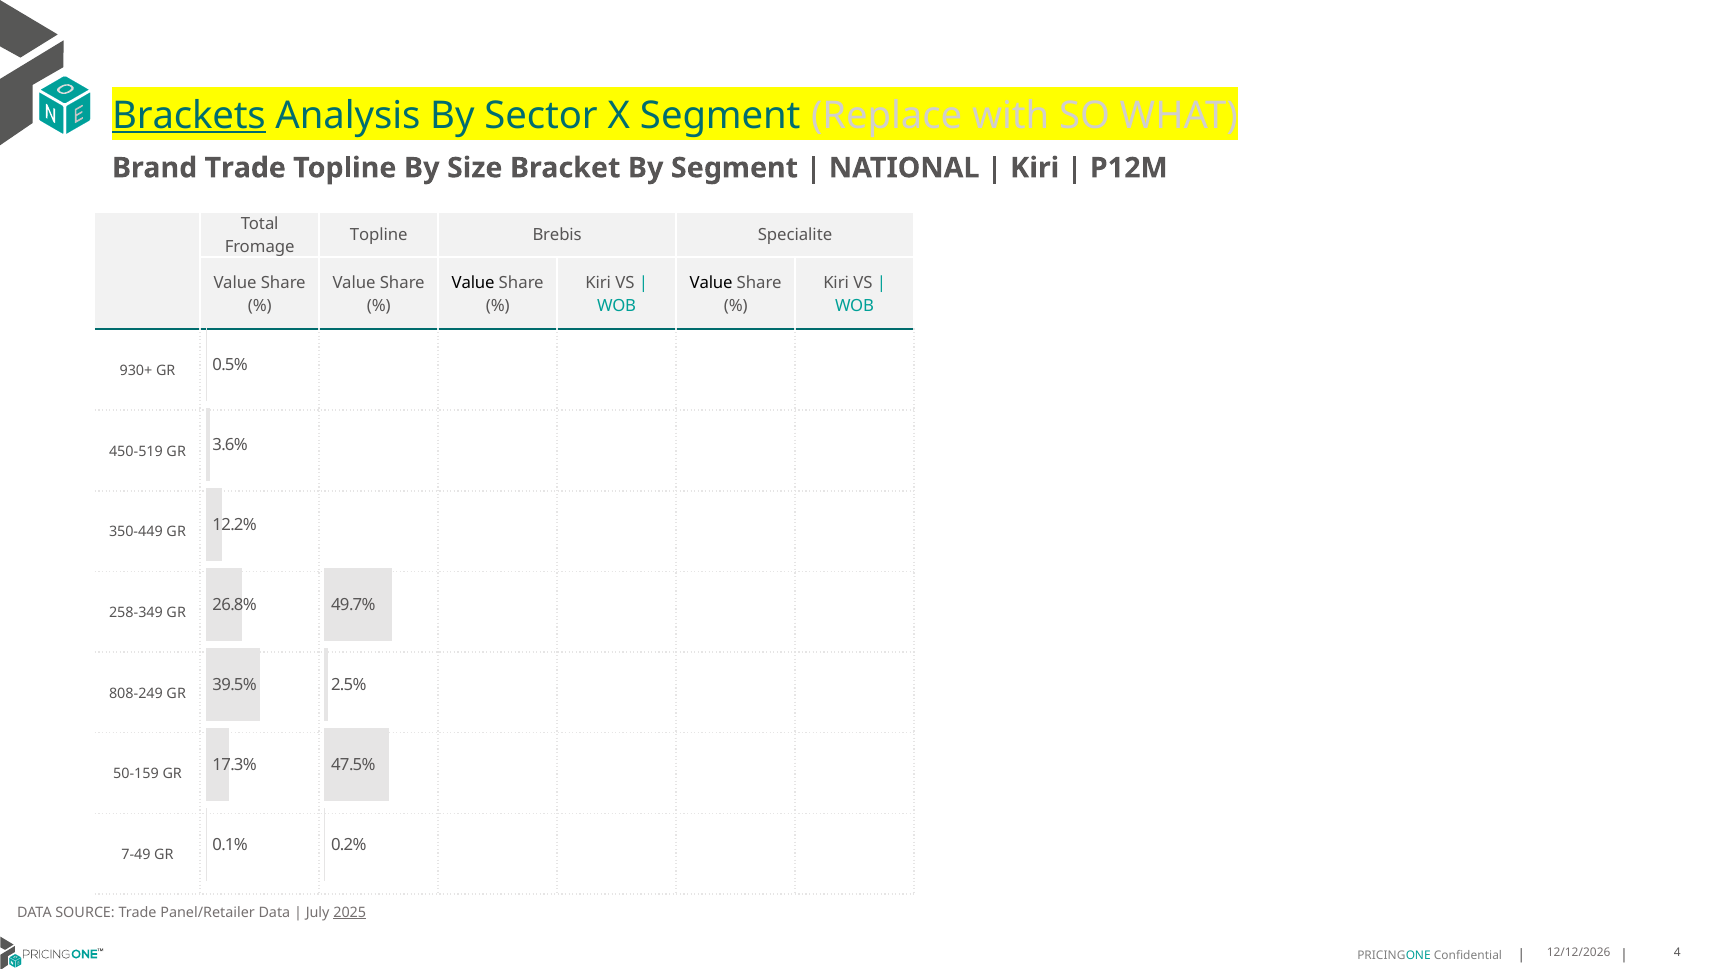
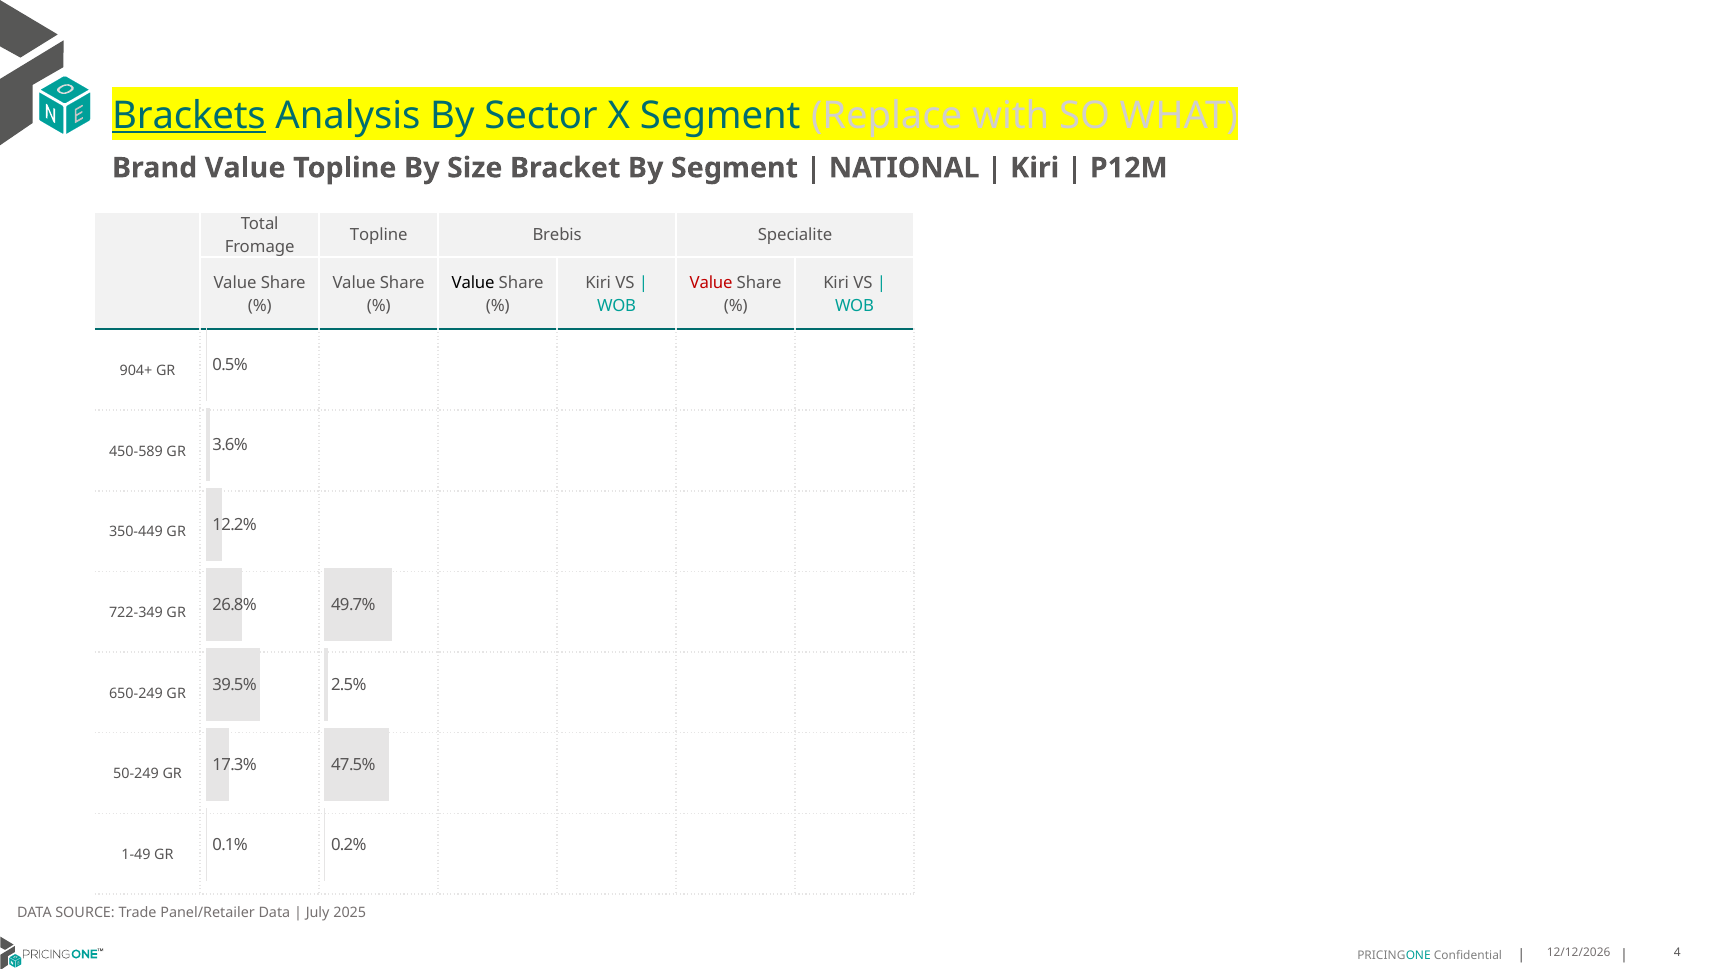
Brand Trade: Trade -> Value (245, 168)
Value colour: black -> red (711, 283)
930+: 930+ -> 904+ (136, 371)
450-519: 450-519 -> 450-589 (136, 452)
258-349: 258-349 -> 722-349 (136, 613)
808-249: 808-249 -> 650-249 (136, 694)
50-159: 50-159 -> 50-249 (136, 774)
7-49: 7-49 -> 1-49 (136, 855)
2025 underline: present -> none (350, 913)
